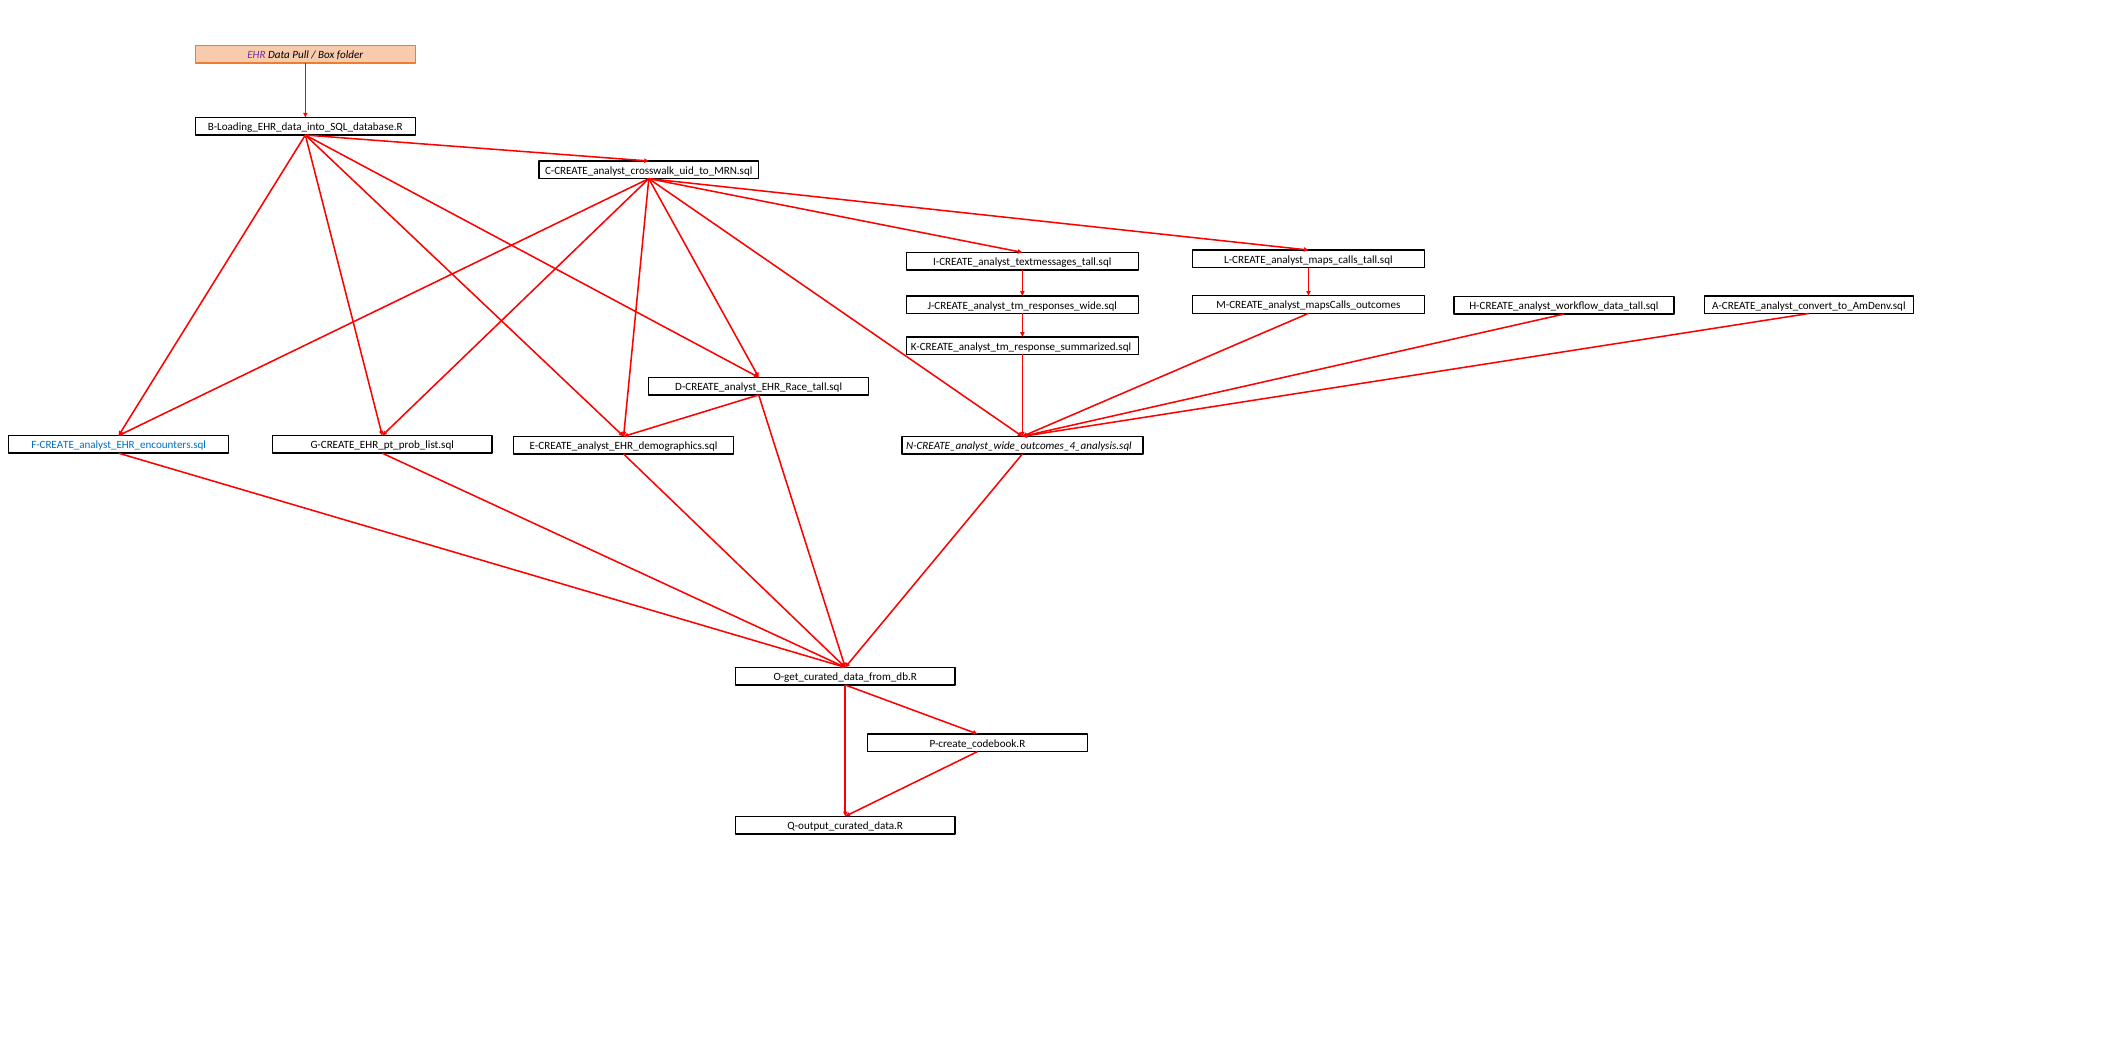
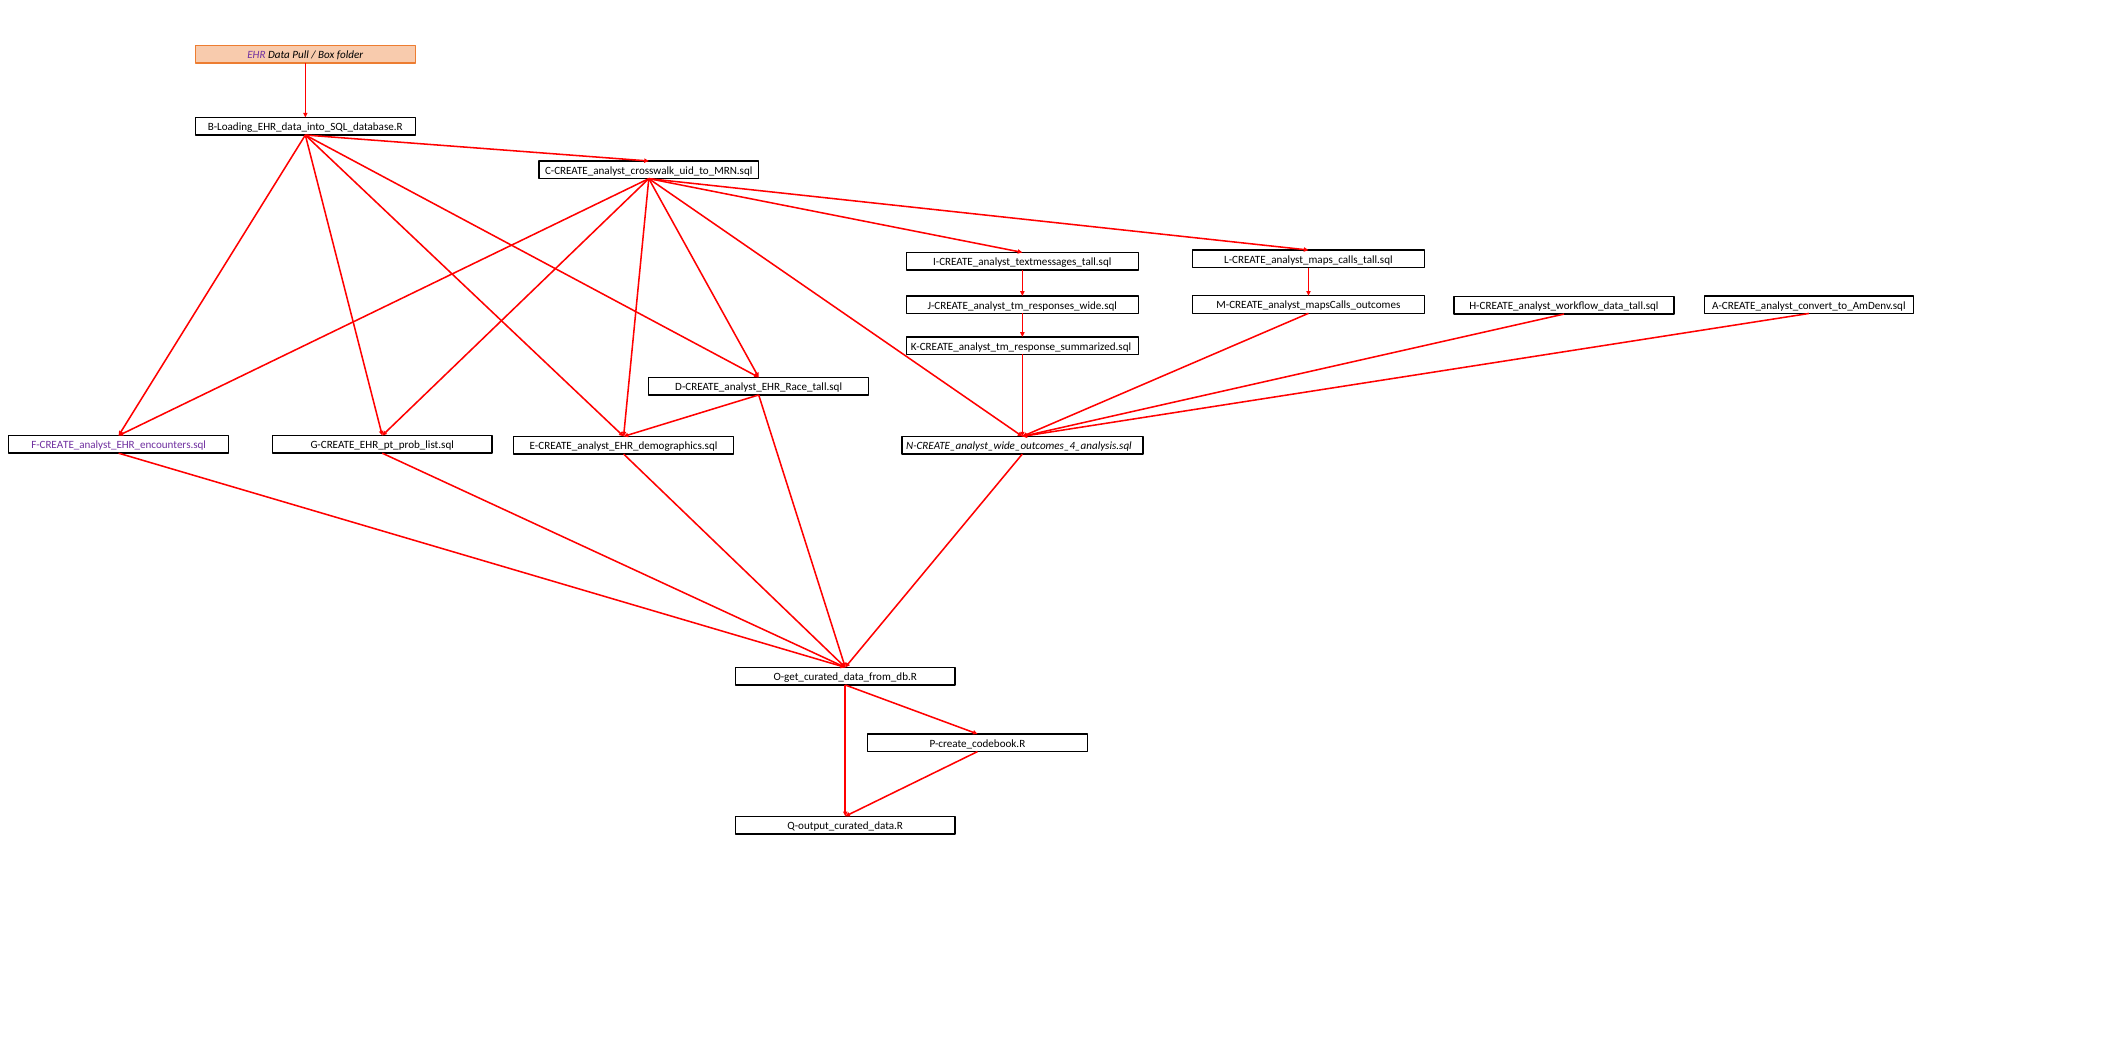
F-CREATE_analyst_EHR_encounters.sql colour: blue -> purple (119, 445)
